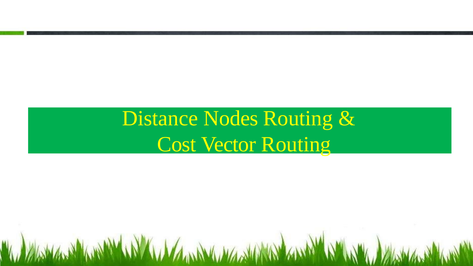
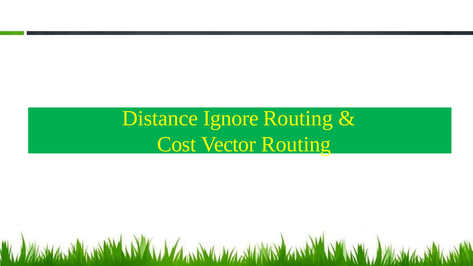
Nodes: Nodes -> Ignore (231, 118)
